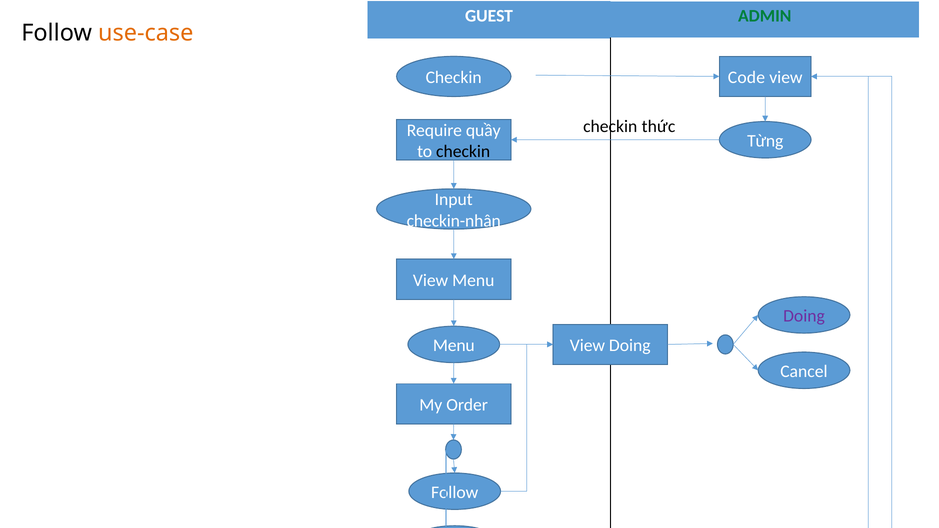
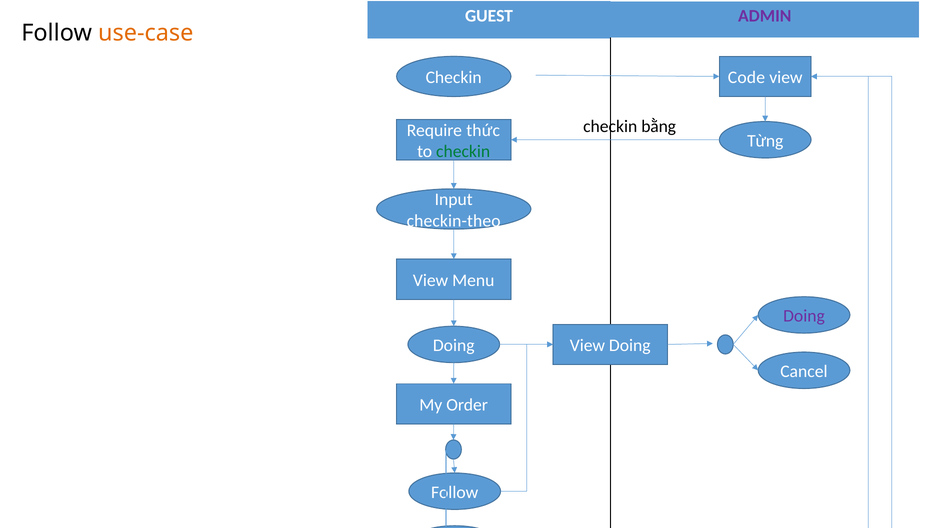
ADMIN colour: green -> purple (765, 16)
thức: thức -> bằng (659, 127)
quầy: quầy -> thức (483, 130)
checkin colour: black -> green (463, 152)
checkin-nhân: checkin-nhân -> checkin-theo (454, 221)
Menu: Menu -> Doing (454, 346)
